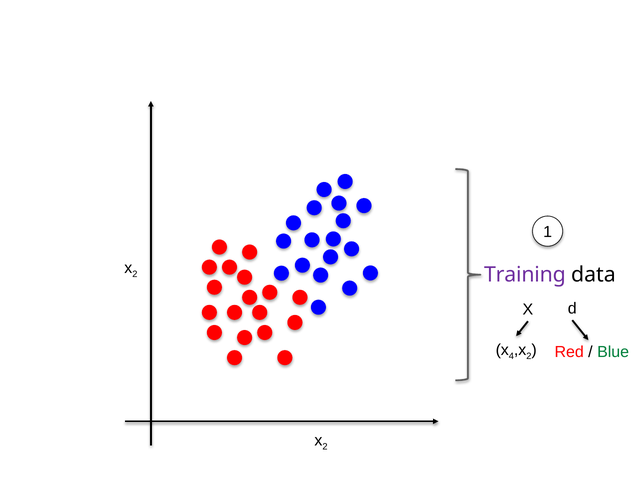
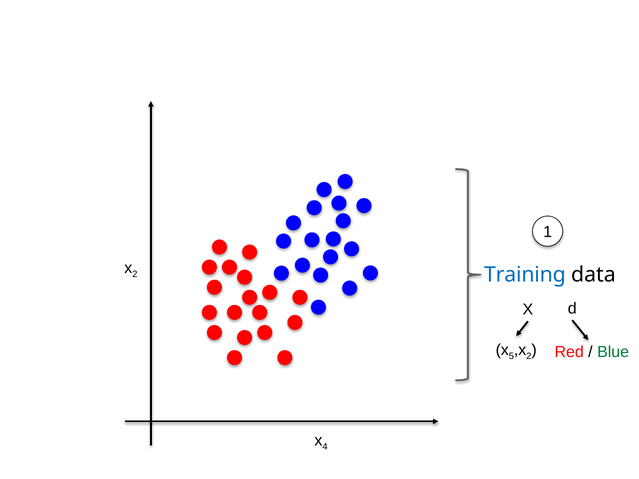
Training colour: purple -> blue (525, 275)
4: 4 -> 5 (511, 356)
2: 2 -> 4 (325, 447)
